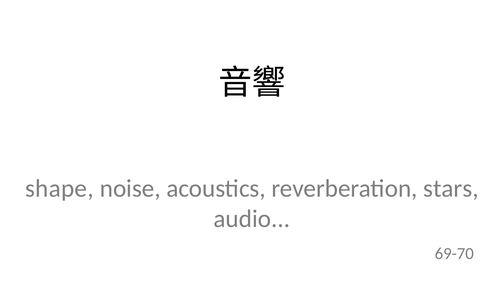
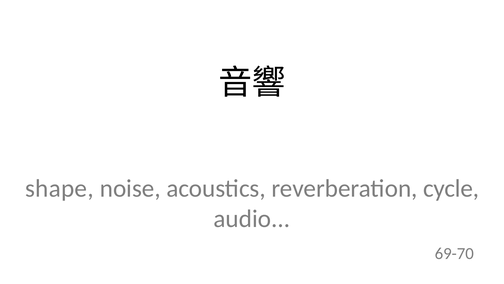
stars: stars -> cycle (451, 188)
